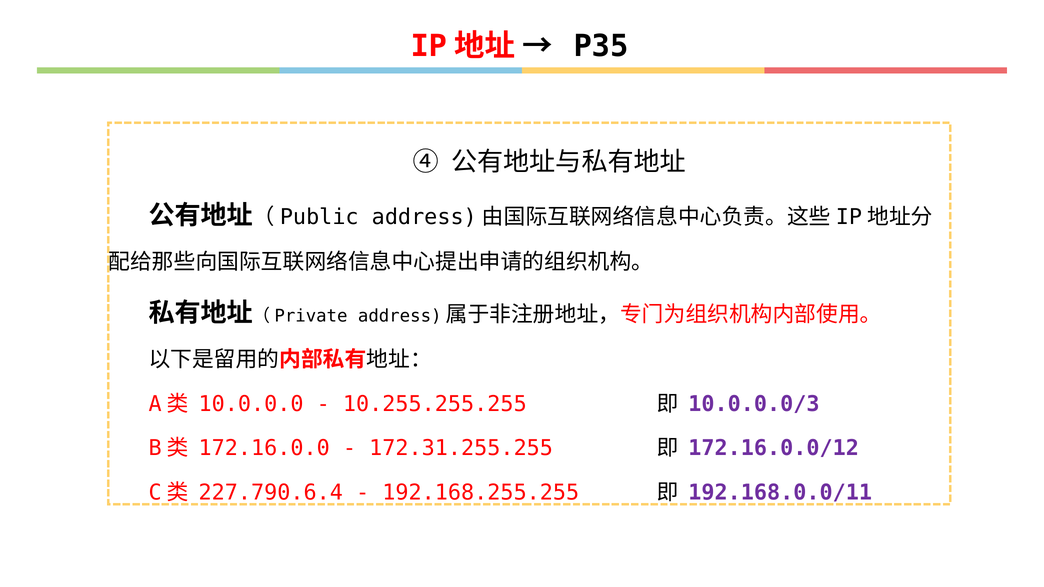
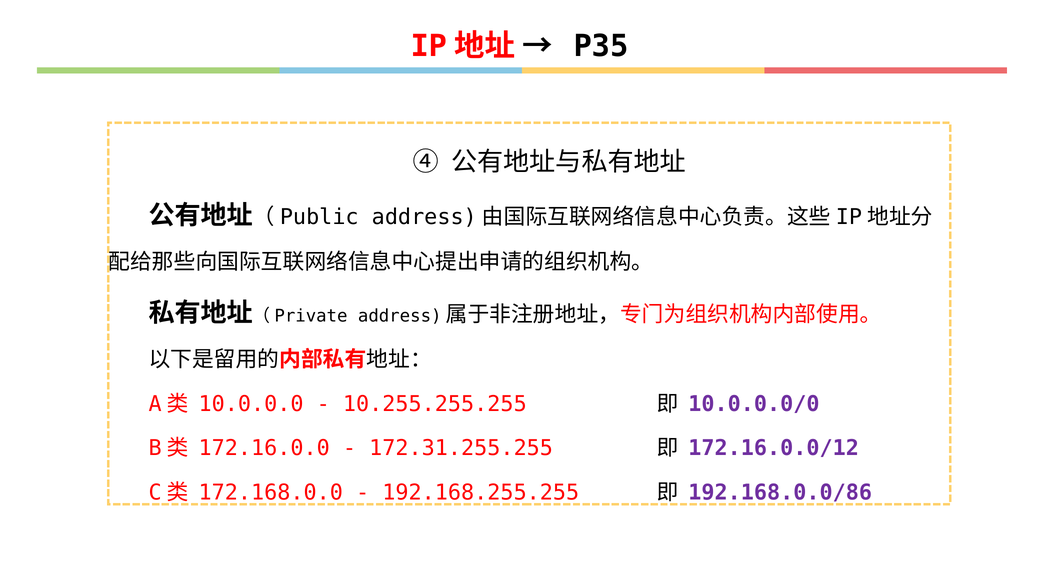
10.0.0.0/3: 10.0.0.0/3 -> 10.0.0.0/0 (754, 404)
227.790.6.4: 227.790.6.4 -> 172.168.0.0 (271, 493)
192.168.0.0/11: 192.168.0.0/11 -> 192.168.0.0/86 (780, 493)
